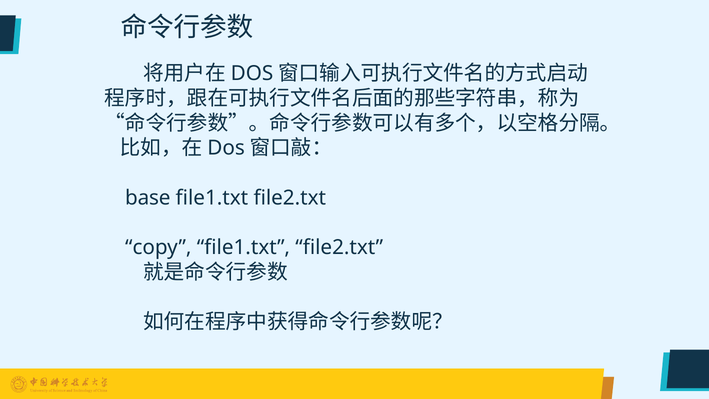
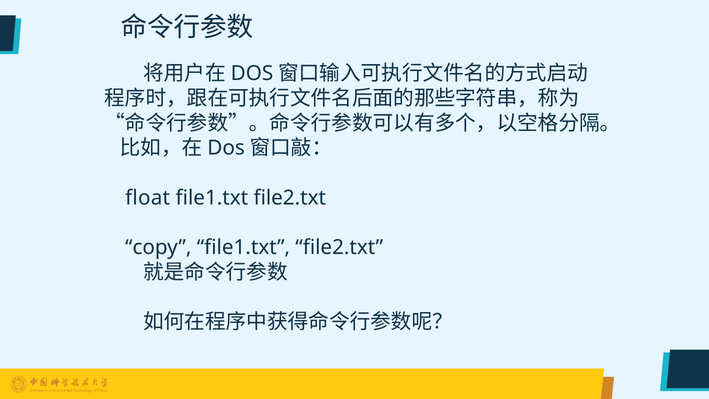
base: base -> float (148, 198)
